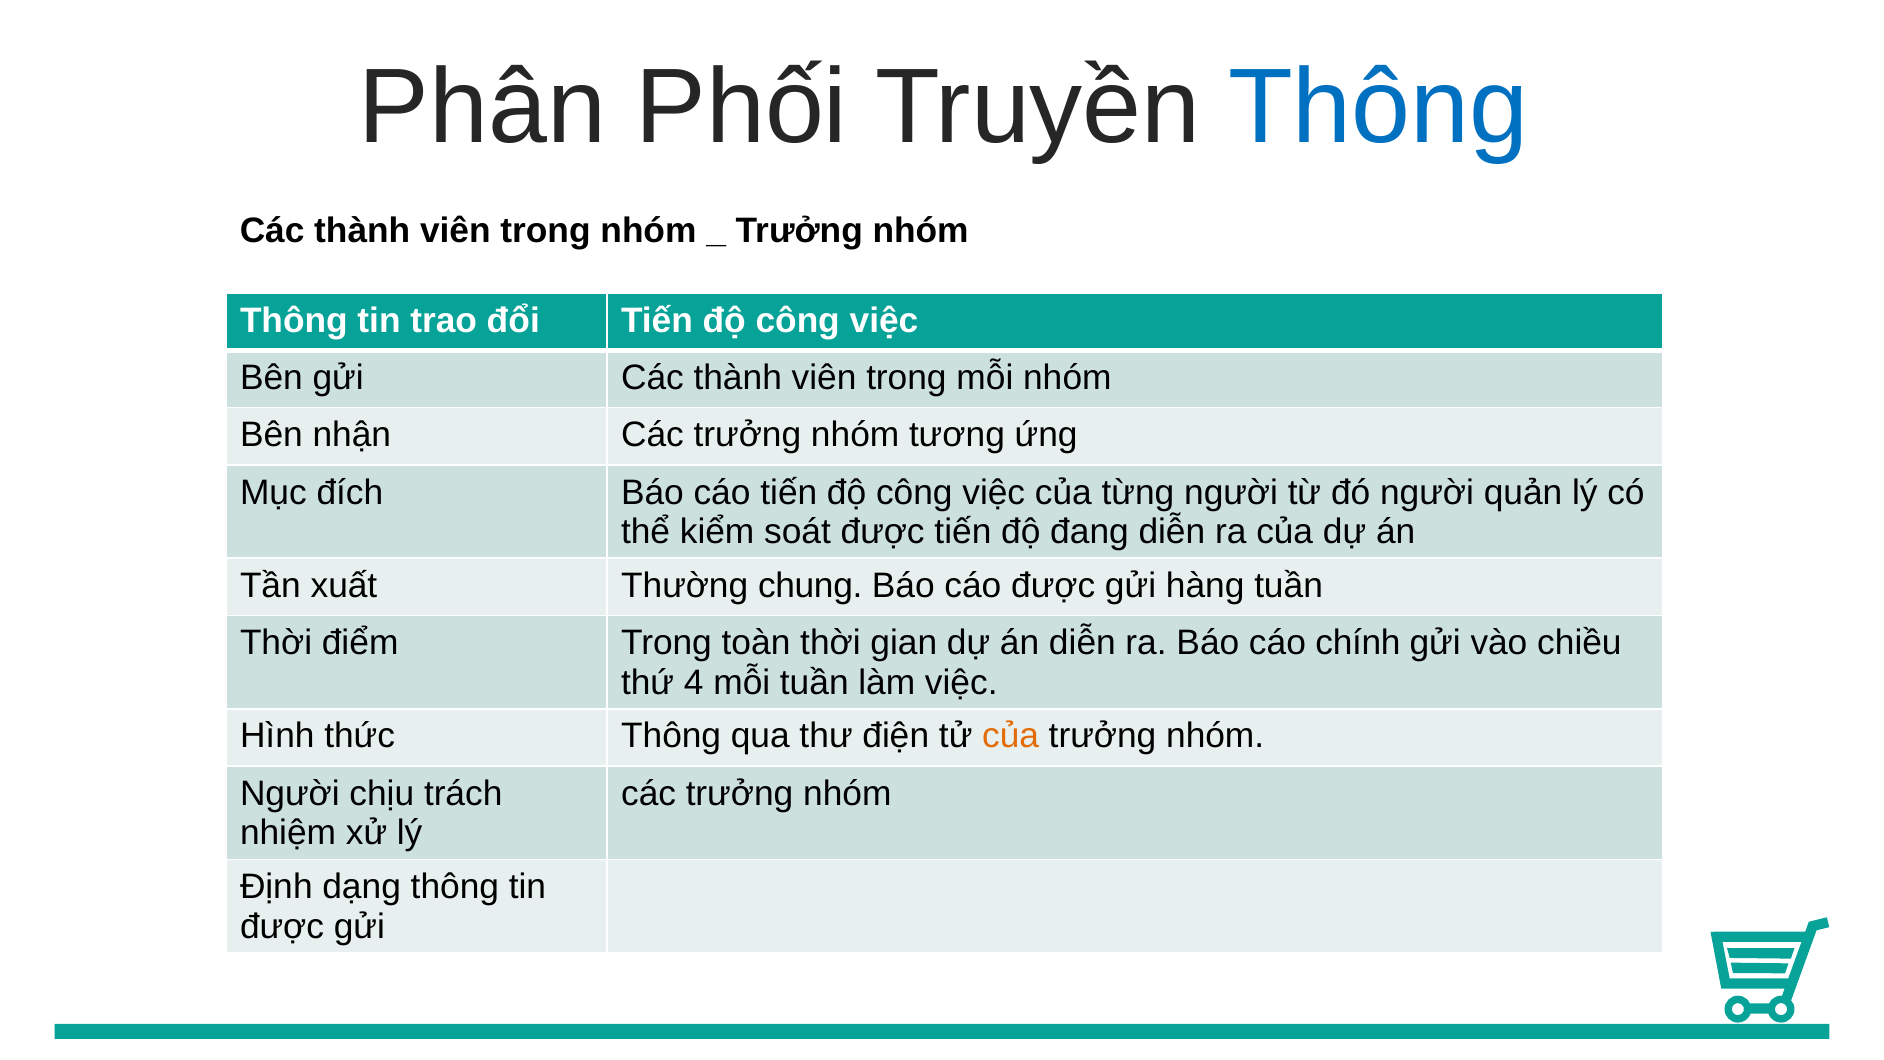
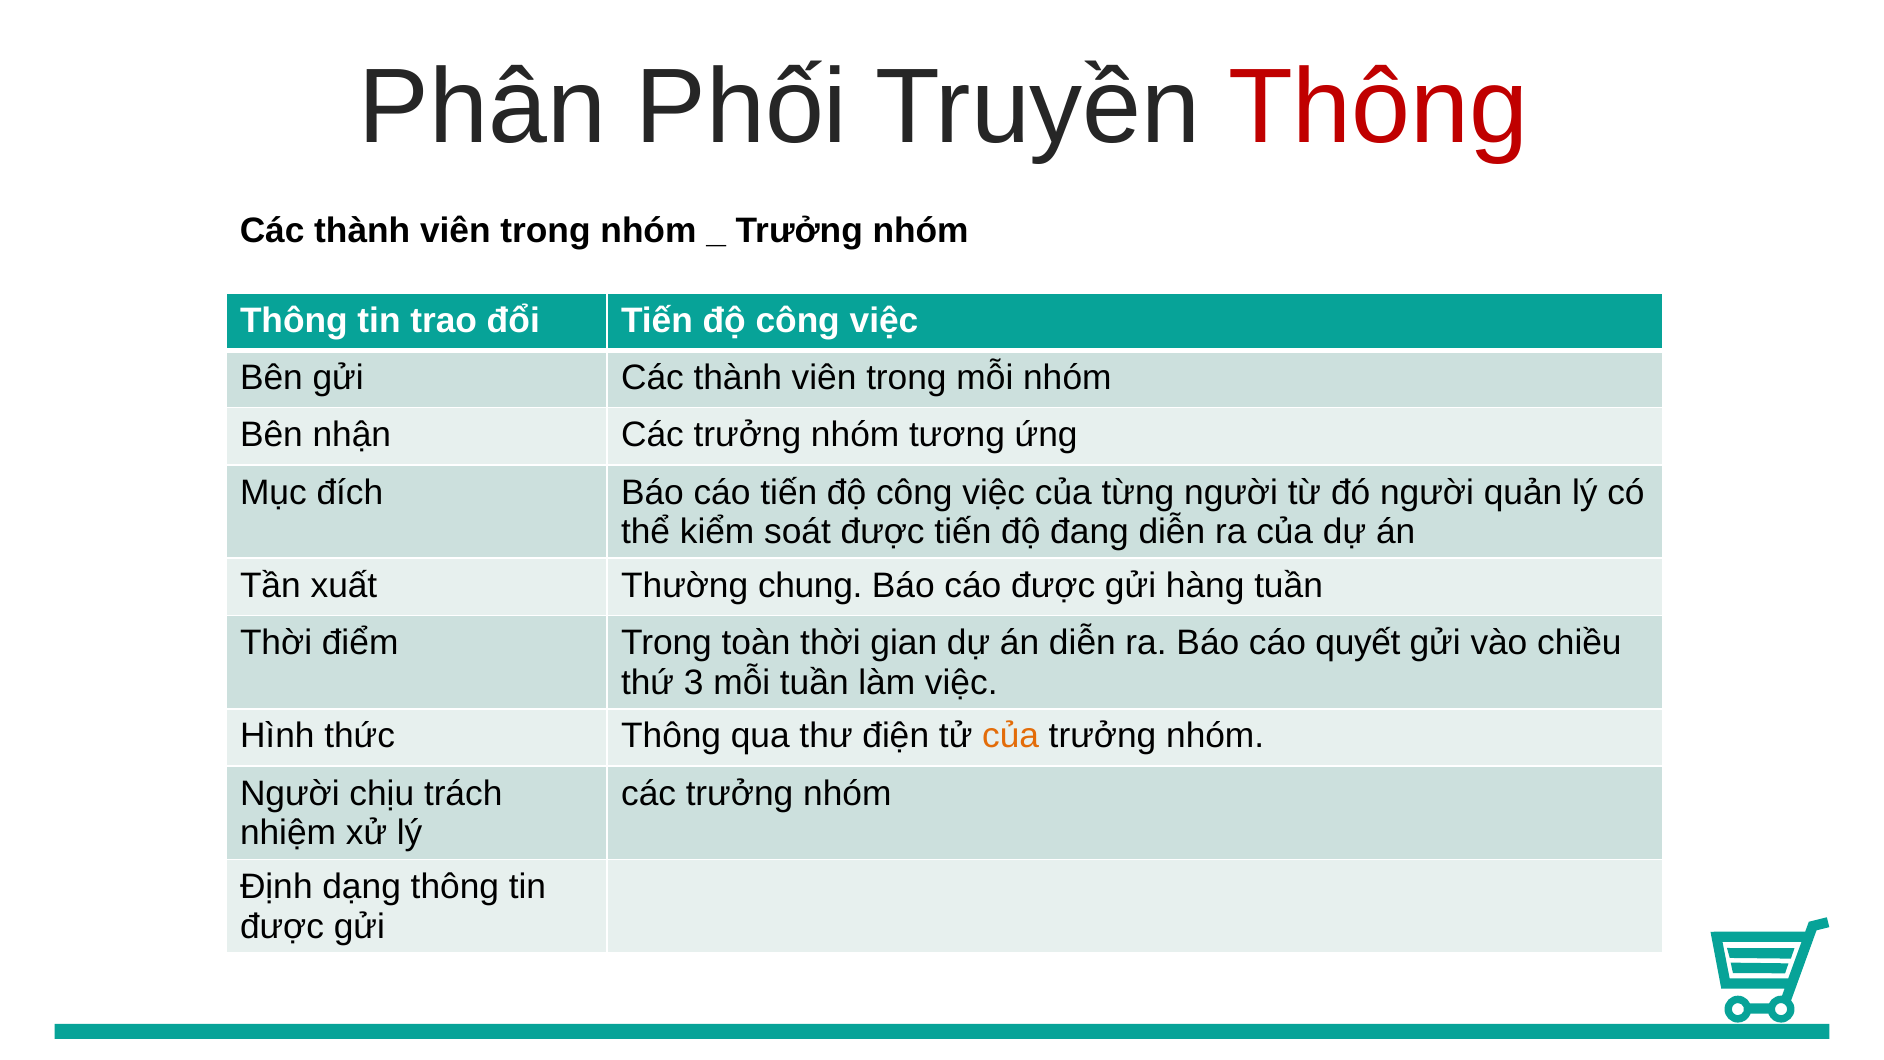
Thông colour: blue -> red (1378, 108)
chính: chính -> quyết (1358, 643)
4: 4 -> 3 (694, 682)
